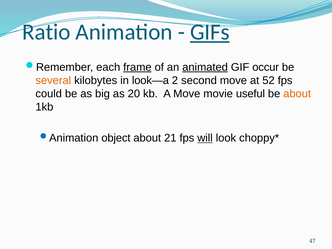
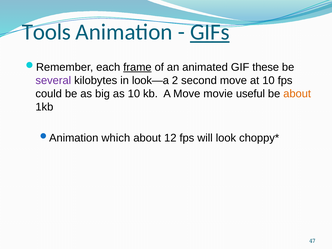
Ratio: Ratio -> Tools (46, 32)
animated underline: present -> none (205, 67)
occur: occur -> these (266, 67)
several colour: orange -> purple (53, 80)
at 52: 52 -> 10 (268, 80)
as 20: 20 -> 10 (134, 94)
object: object -> which (116, 138)
21: 21 -> 12 (170, 138)
will underline: present -> none (205, 138)
